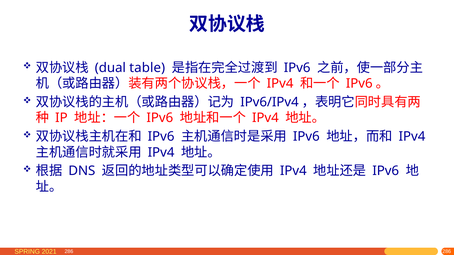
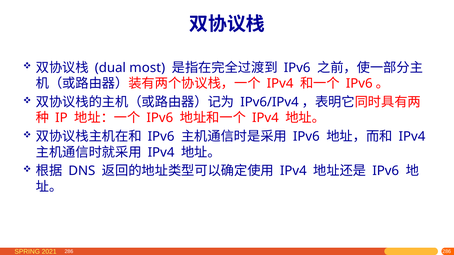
table: table -> most (147, 68)
